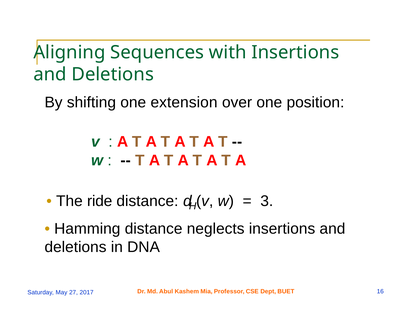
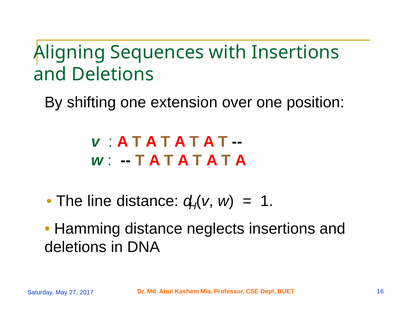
ride: ride -> line (99, 201)
3: 3 -> 1 (267, 201)
